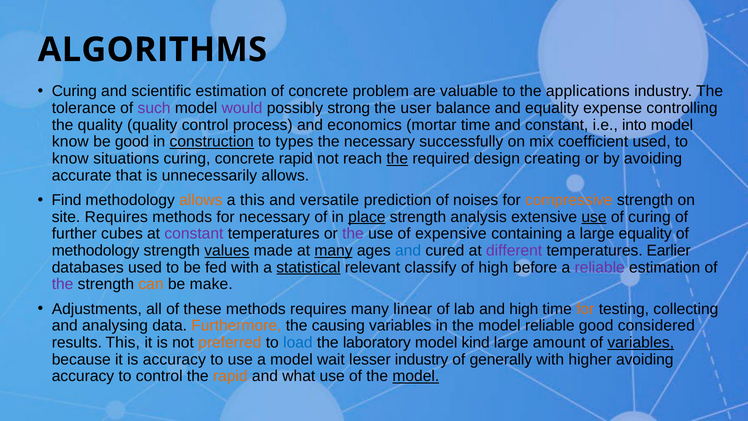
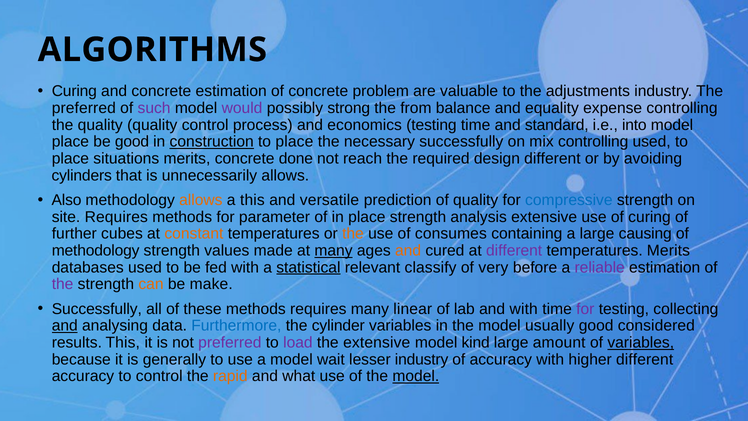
and scientific: scientific -> concrete (161, 91)
applications: applications -> adjustments (588, 91)
tolerance: tolerance -> preferred (84, 108)
user: user -> from (416, 108)
economics mortar: mortar -> testing (431, 125)
and constant: constant -> standard (557, 125)
know: know -> place (70, 142)
types: types -> place (294, 142)
mix coefficient: coefficient -> controlling (593, 142)
know: know -> place (70, 158)
situations curing: curing -> merits (187, 158)
concrete rapid: rapid -> done (296, 158)
the underline: present -> none (397, 158)
design creating: creating -> different (552, 158)
accurate: accurate -> cylinders (82, 175)
Find: Find -> Also (67, 200)
of noises: noises -> quality (476, 200)
compressive colour: orange -> blue (569, 200)
for necessary: necessary -> parameter (274, 217)
place underline: present -> none (367, 217)
use underline: present -> none (594, 217)
constant colour: purple -> orange (194, 234)
the colour: purple -> orange (353, 234)
expensive: expensive -> consumes (451, 234)
large equality: equality -> causing (645, 234)
values underline: present -> none (227, 250)
and colour: blue -> orange (408, 250)
temperatures Earlier: Earlier -> Merits (668, 250)
of high: high -> very (493, 267)
Adjustments: Adjustments -> Successfully (97, 309)
and high: high -> with (524, 309)
for colour: orange -> purple (585, 309)
and underline: none -> present (65, 326)
Furthermore colour: orange -> blue (236, 326)
causing: causing -> cylinder (338, 326)
model reliable: reliable -> usually (550, 326)
preferred colour: orange -> purple (230, 342)
load colour: blue -> purple (298, 342)
the laboratory: laboratory -> extensive (377, 342)
is accuracy: accuracy -> generally (174, 359)
of generally: generally -> accuracy (501, 359)
higher avoiding: avoiding -> different (645, 359)
